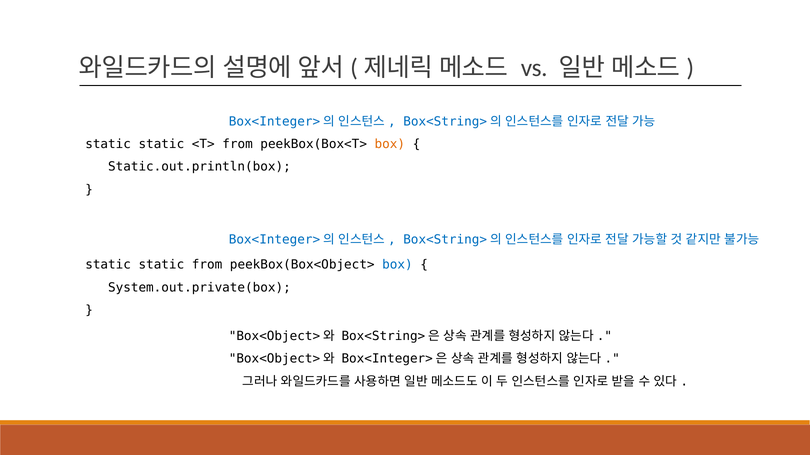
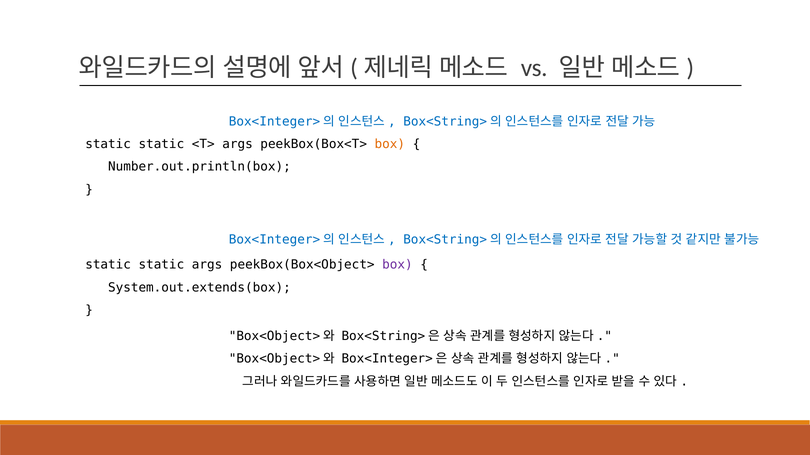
<T> from: from -> args (238, 144)
Static.out.println(box: Static.out.println(box -> Number.out.println(box (199, 167)
static from: from -> args (207, 265)
box colour: blue -> purple (397, 265)
System.out.private(box: System.out.private(box -> System.out.extends(box (199, 288)
